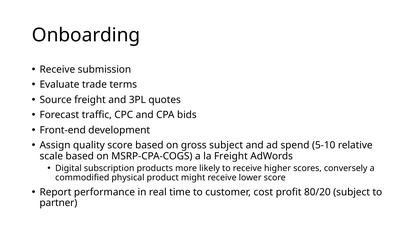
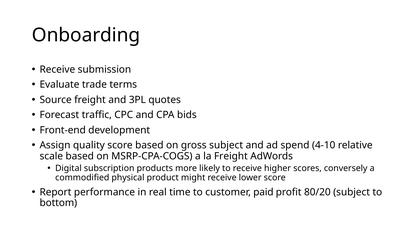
5-10: 5-10 -> 4-10 (324, 145)
cost: cost -> paid (263, 192)
partner: partner -> bottom (58, 203)
